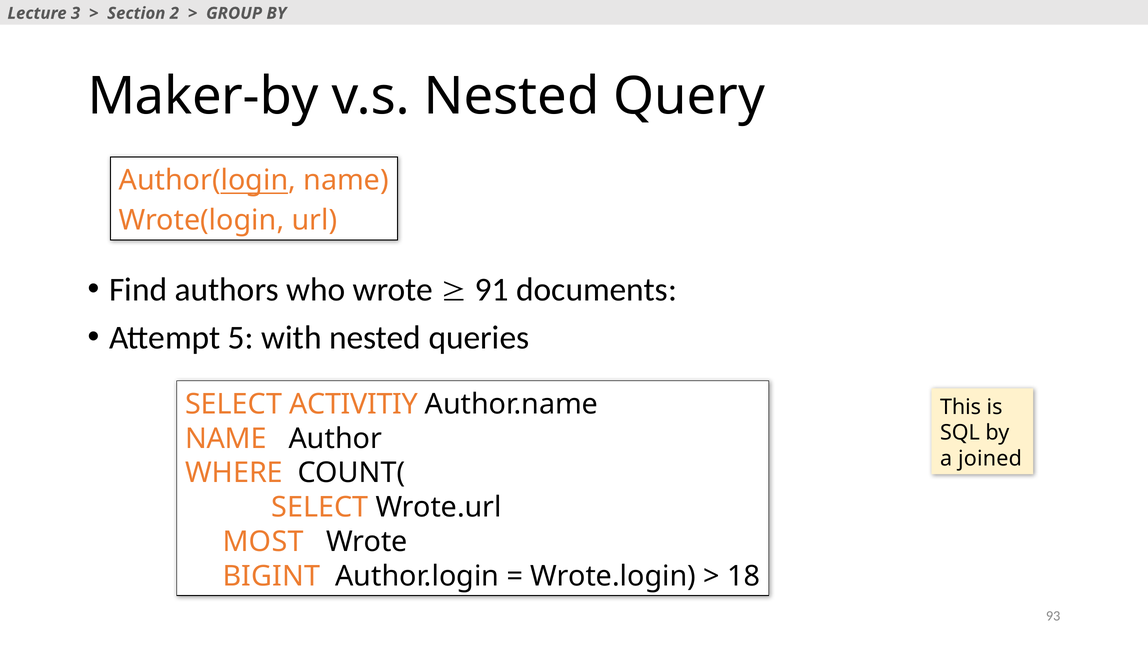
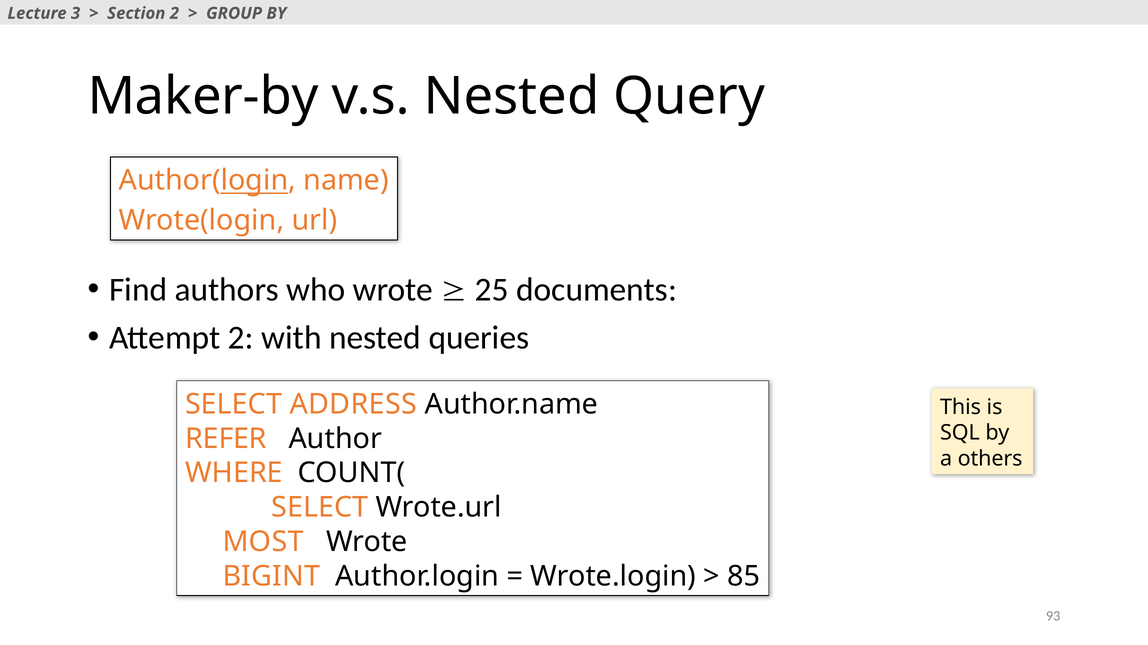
91: 91 -> 25 (492, 290)
Attempt 5: 5 -> 2 (241, 338)
ACTIVITIY: ACTIVITIY -> ADDRESS (353, 405)
NAME: NAME -> REFER (226, 439)
joined: joined -> others (990, 459)
18: 18 -> 85 (744, 577)
